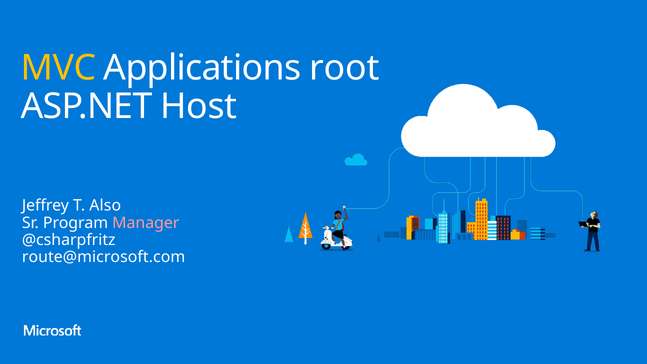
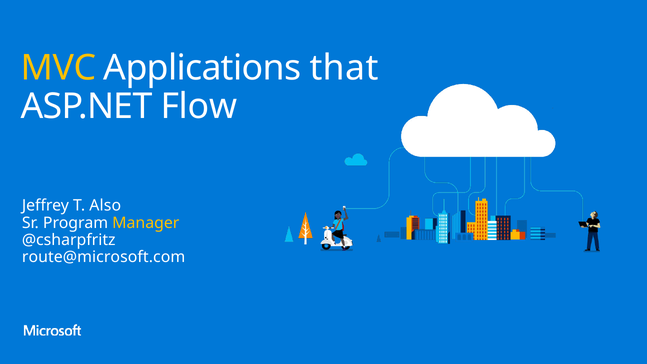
root: root -> that (344, 68)
Host: Host -> Flow (199, 106)
Manager colour: pink -> yellow (146, 223)
